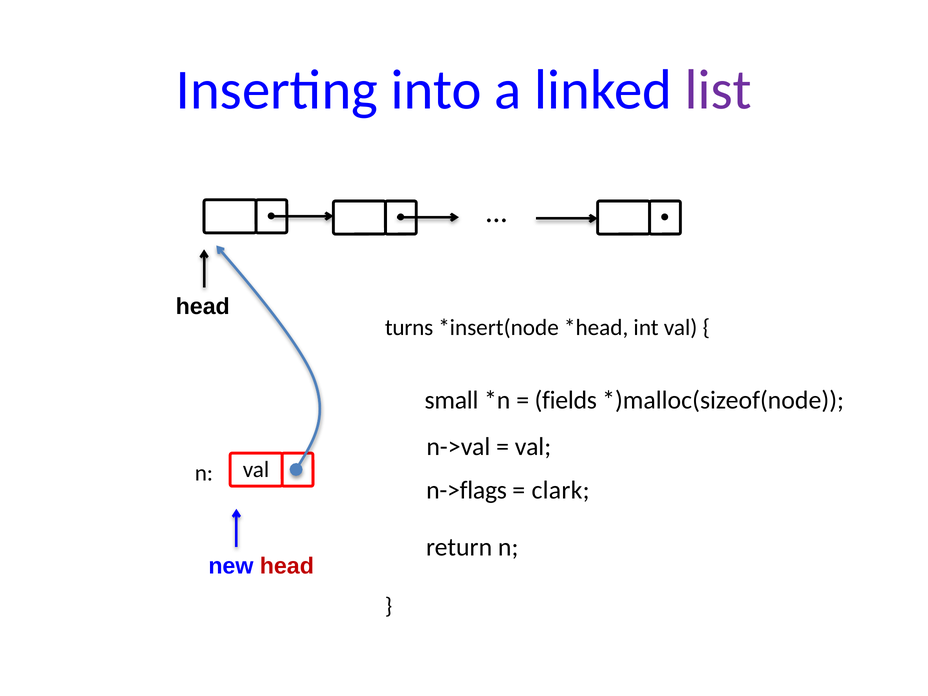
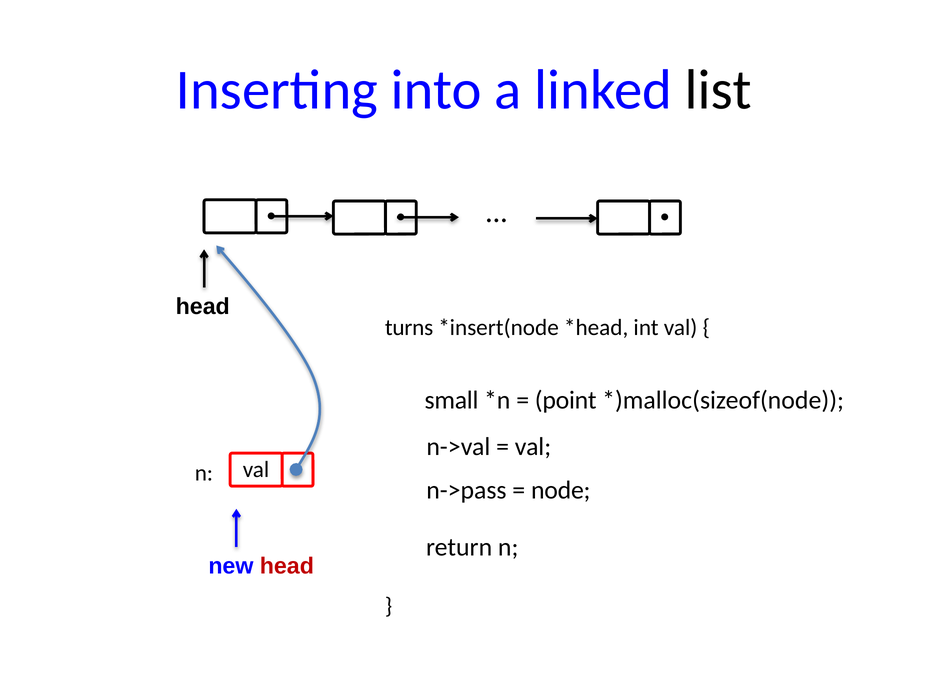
list colour: purple -> black (718, 90)
fields: fields -> point (566, 400)
n->flags: n->flags -> n->pass (466, 490)
clark: clark -> node (561, 490)
